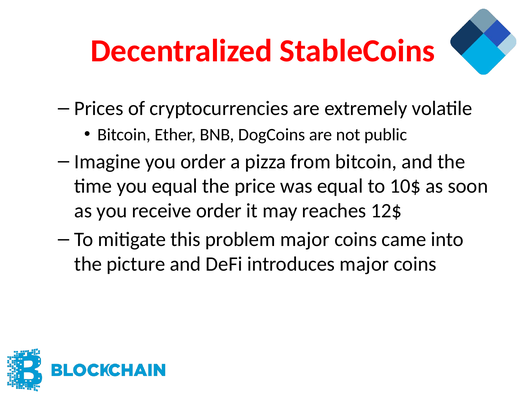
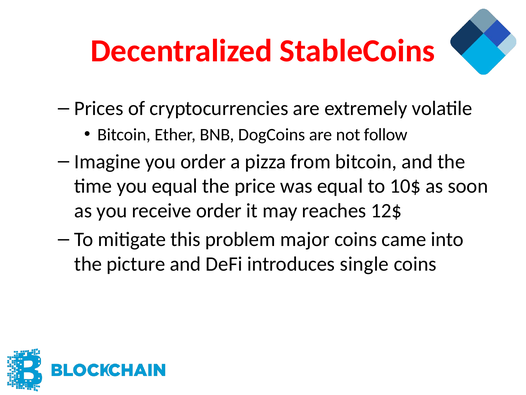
public: public -> follow (386, 134)
introduces major: major -> single (364, 264)
